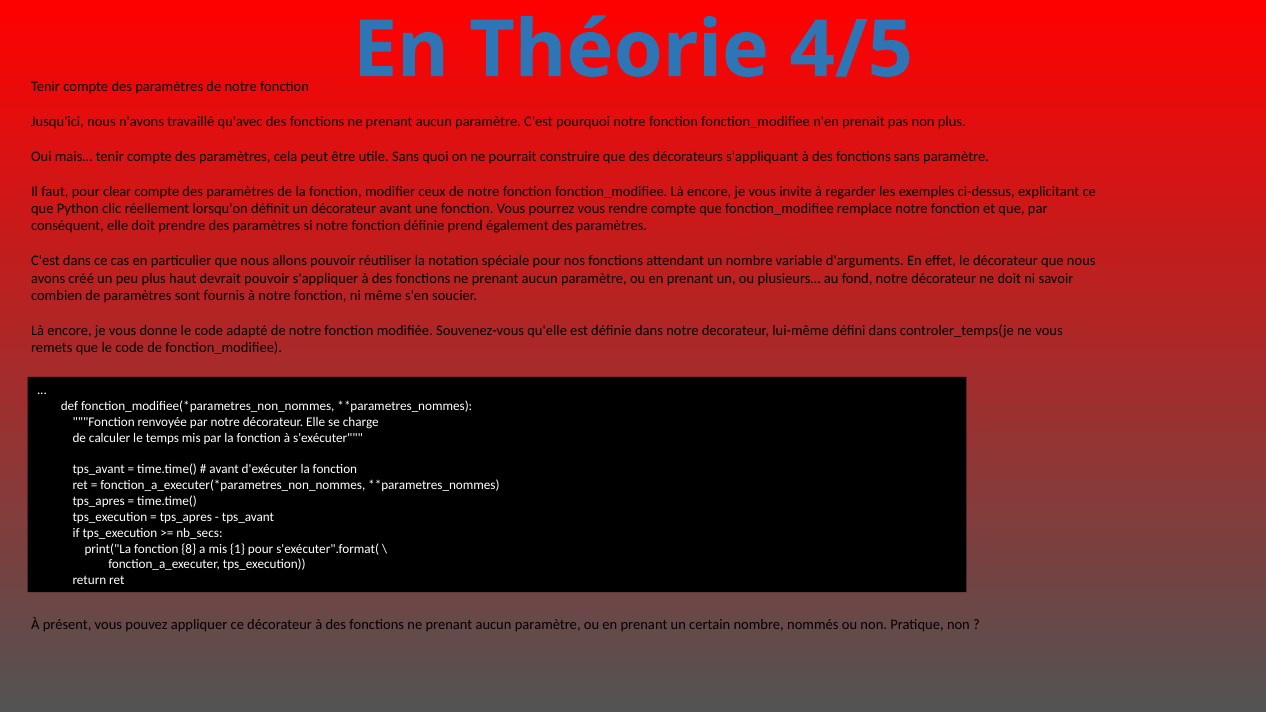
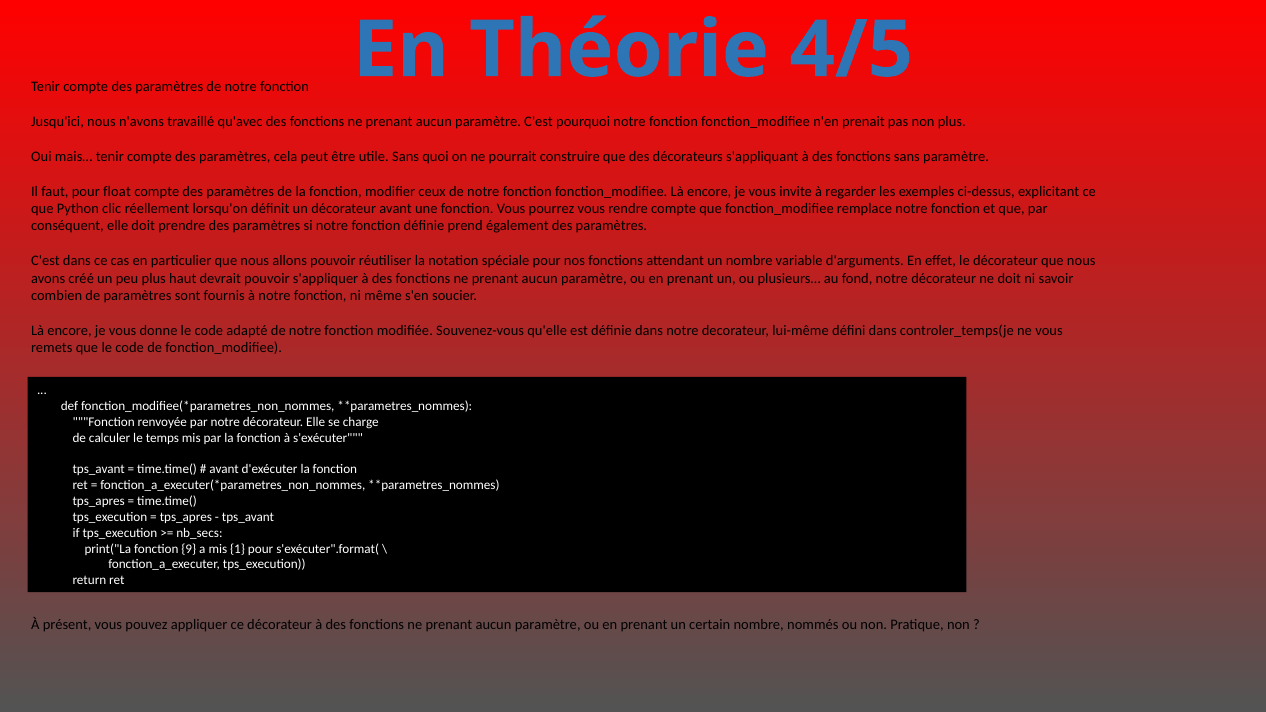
clear: clear -> float (117, 191)
8: 8 -> 9 (189, 549)
